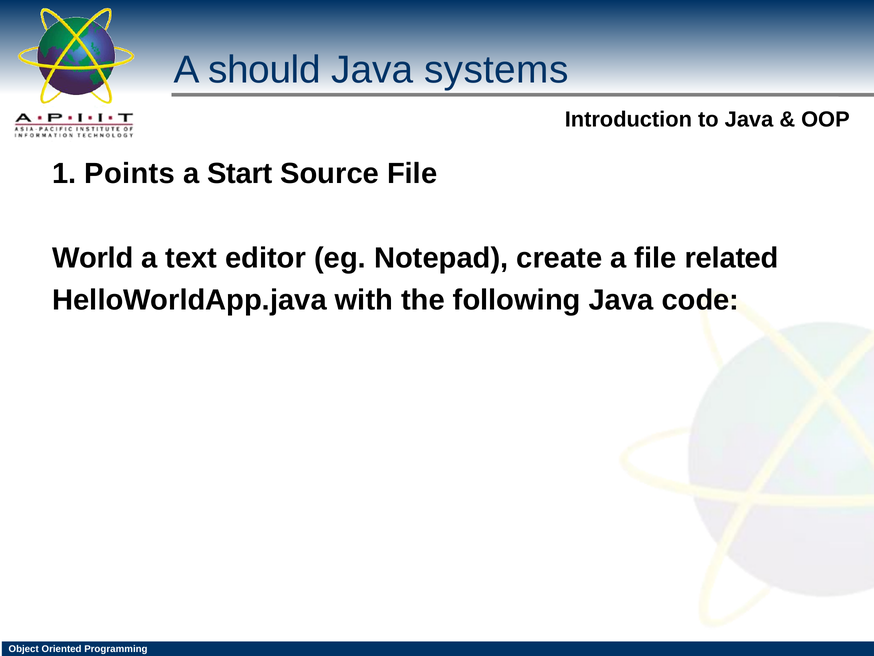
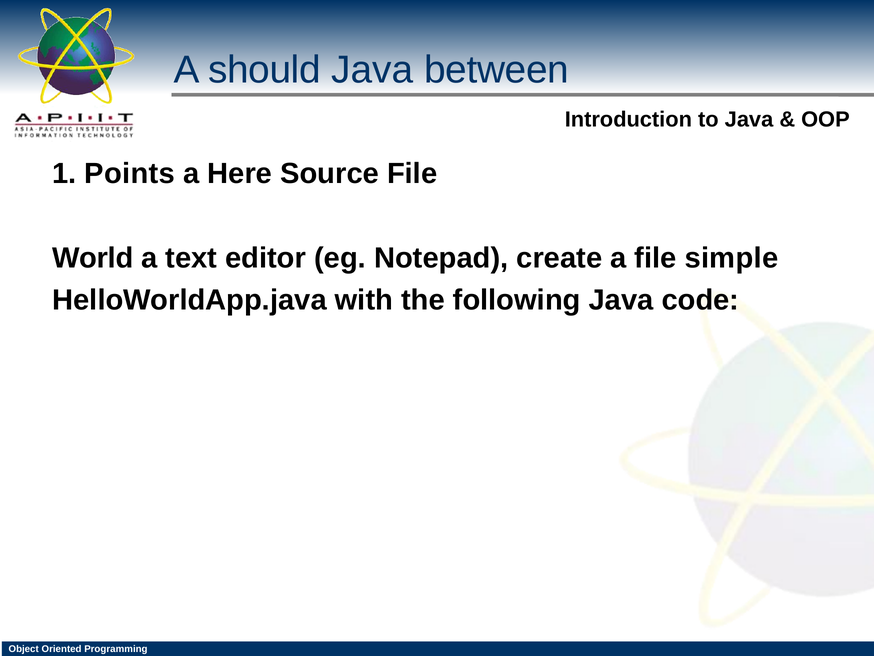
systems: systems -> between (497, 70)
Start: Start -> Here (240, 173)
related: related -> simple (731, 258)
